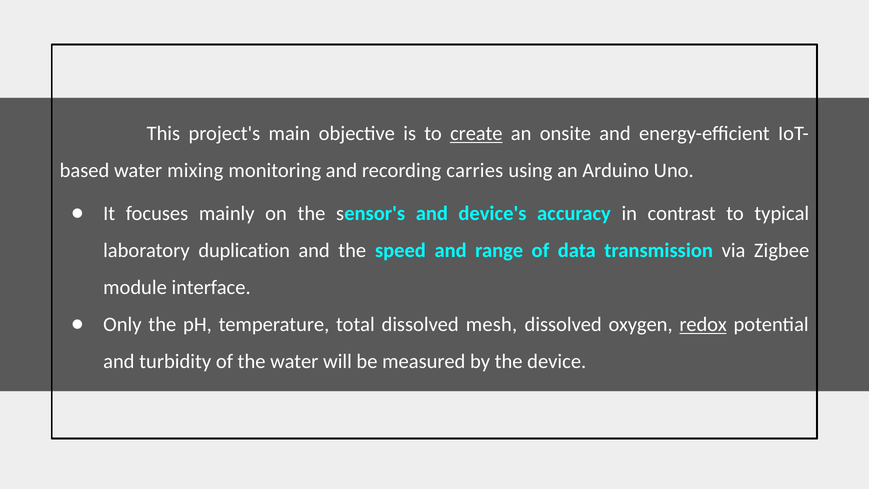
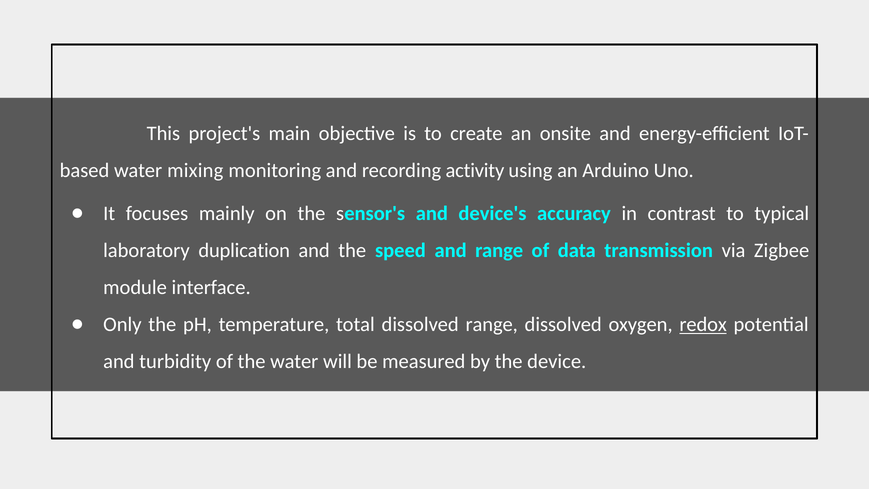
create underline: present -> none (476, 134)
carries: carries -> activity (475, 171)
dissolved mesh: mesh -> range (492, 324)
